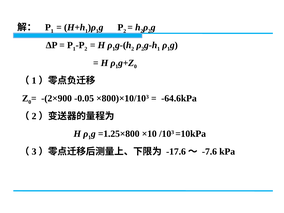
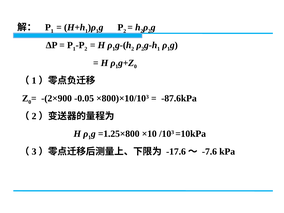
-64.6kPa: -64.6kPa -> -87.6kPa (179, 98)
